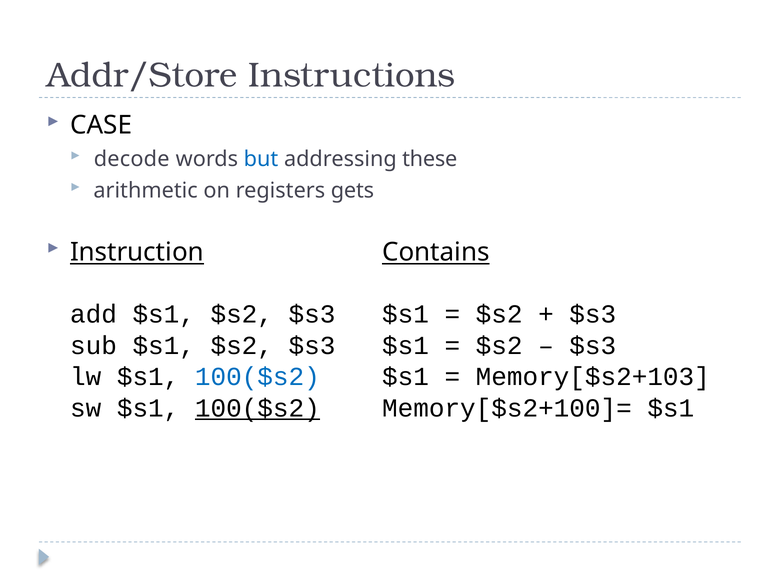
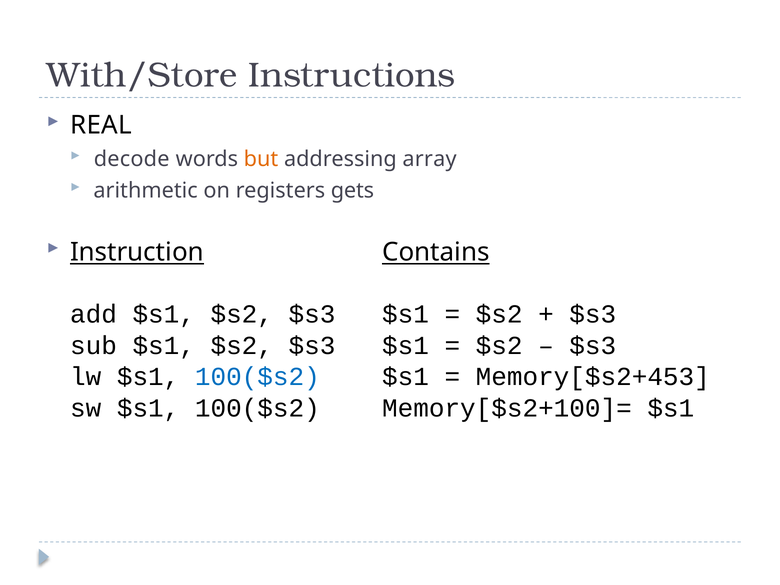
Addr/Store: Addr/Store -> With/Store (142, 75)
CASE: CASE -> REAL (101, 125)
but colour: blue -> orange (261, 159)
these: these -> array (430, 159)
Memory[$s2+103: Memory[$s2+103 -> Memory[$s2+453 (593, 377)
100($s2 underline: present -> none (257, 408)
